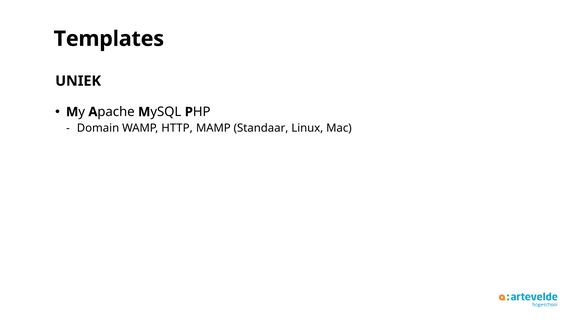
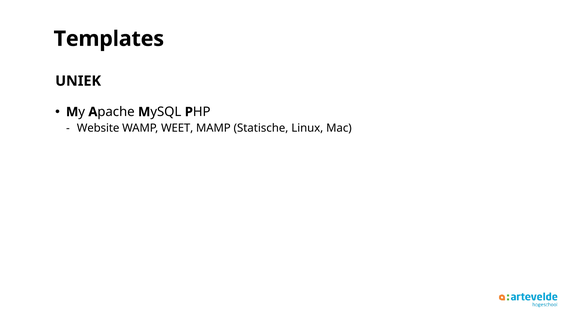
Domain: Domain -> Website (98, 128)
HTTP: HTTP -> WEET (177, 128)
Standaar: Standaar -> Statische (261, 128)
